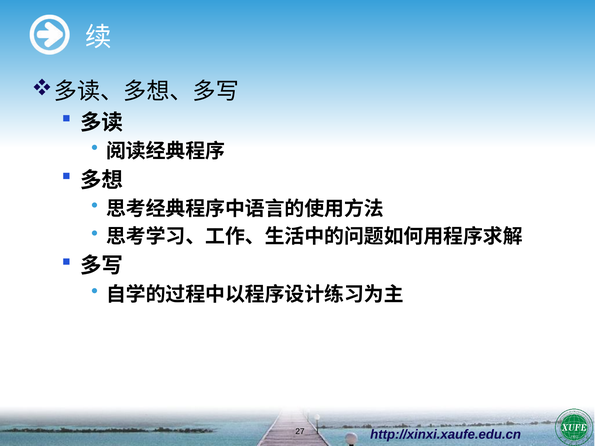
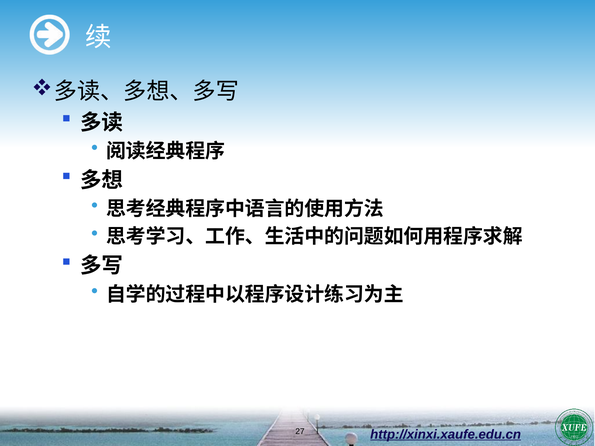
http://xinxi.xaufe.edu.cn underline: none -> present (446, 435)
